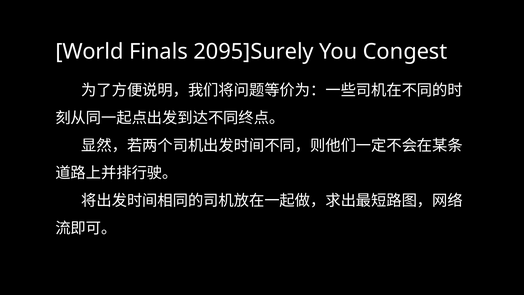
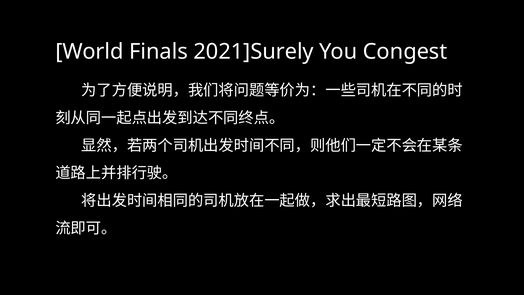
2095]Surely: 2095]Surely -> 2021]Surely (254, 52)
